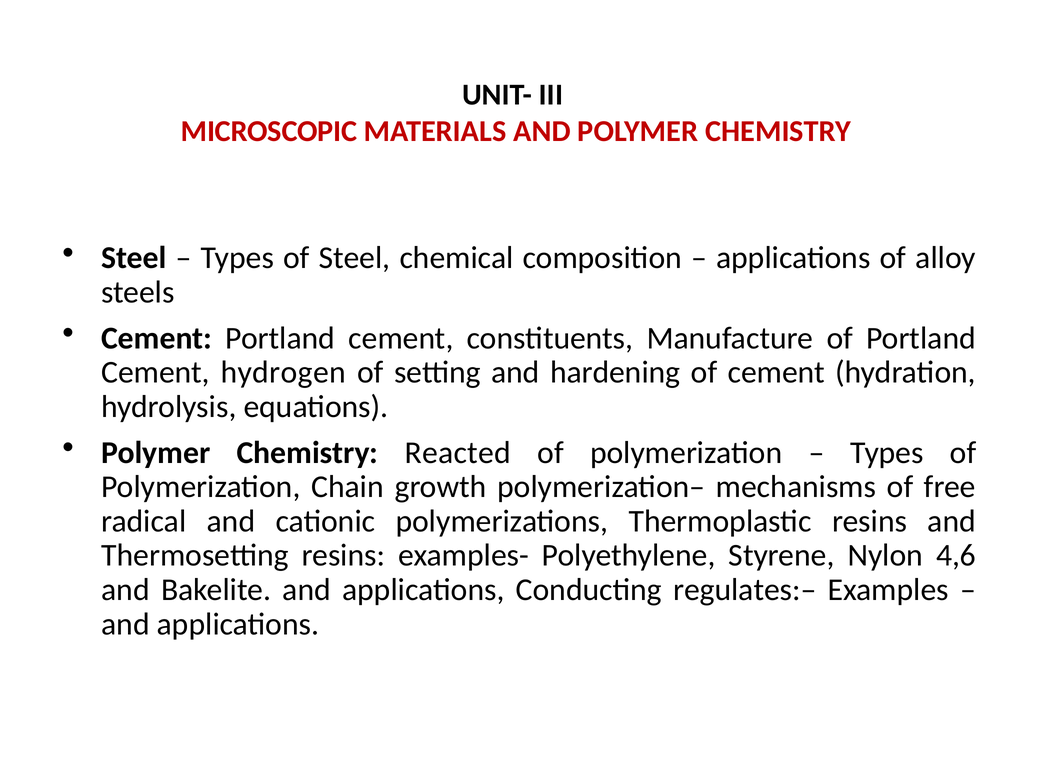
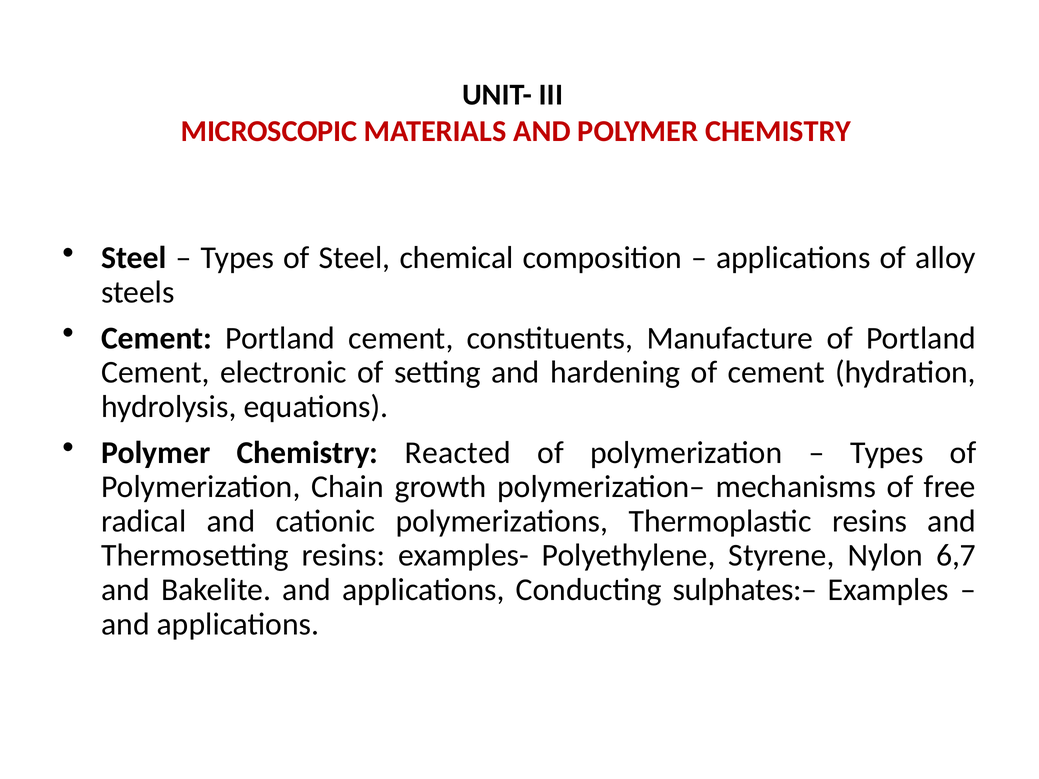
hydrogen: hydrogen -> electronic (284, 373)
4,6: 4,6 -> 6,7 (956, 556)
regulates:–: regulates:– -> sulphates:– (745, 590)
